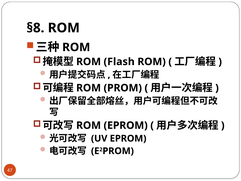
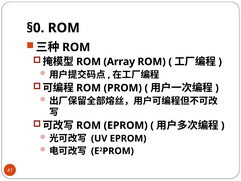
§8: §8 -> §0 (35, 28)
Flash: Flash -> Array (119, 62)
